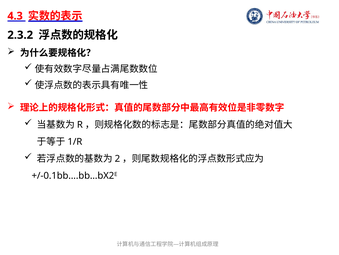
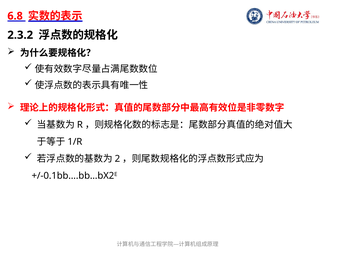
4.3: 4.3 -> 6.8 (15, 16)
